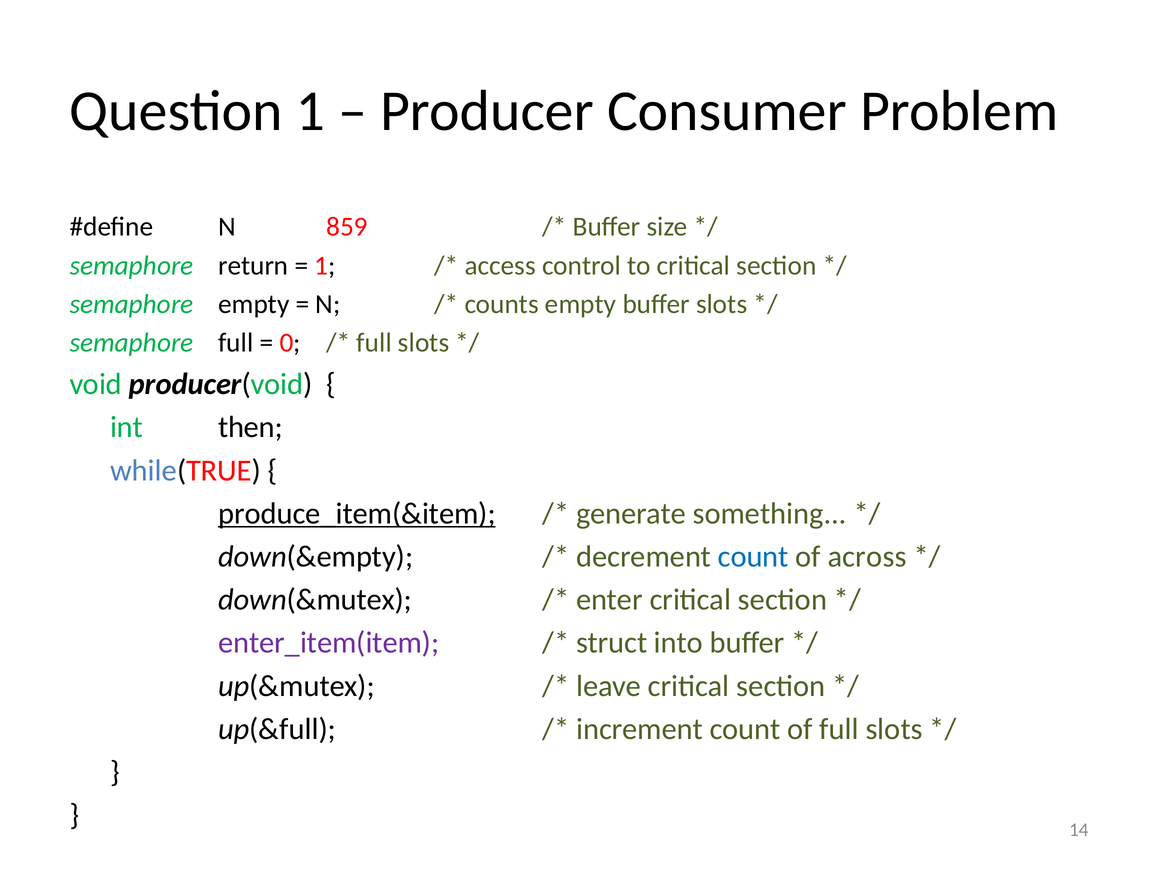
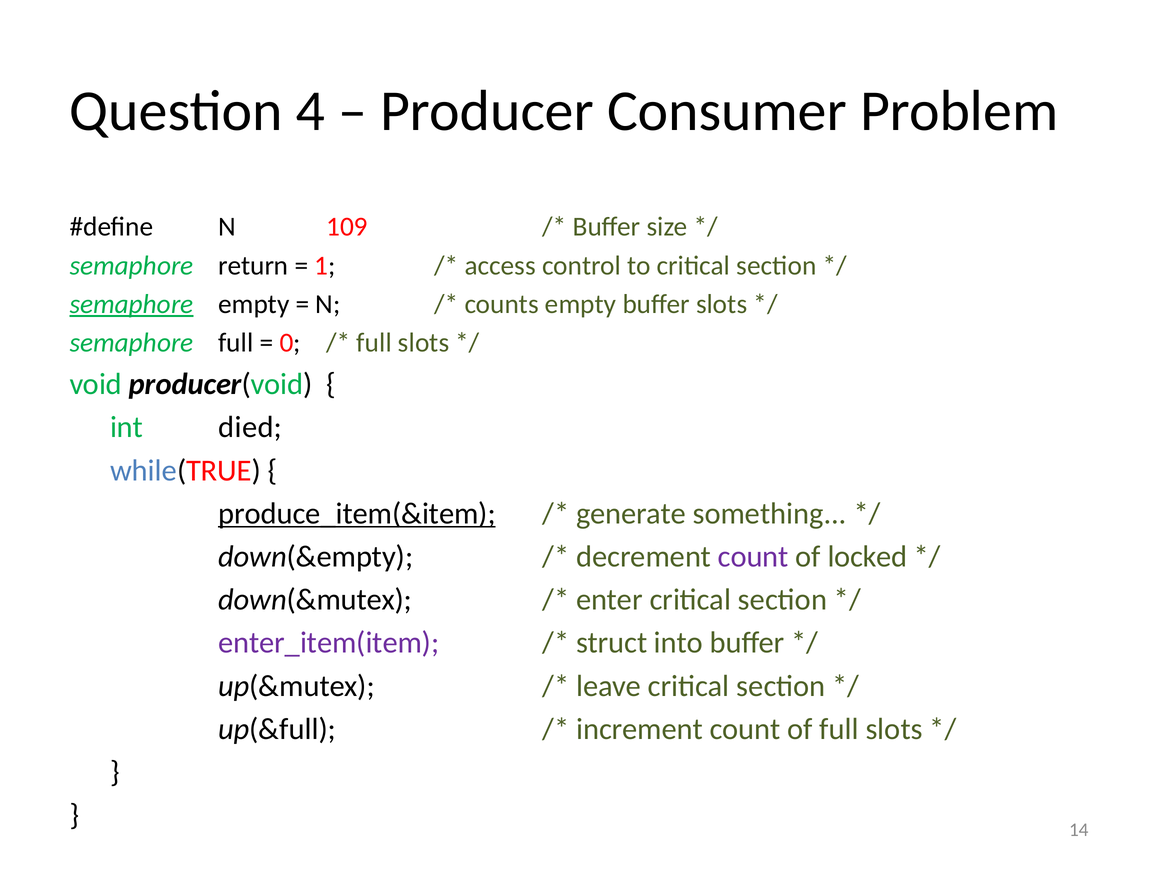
Question 1: 1 -> 4 (310, 111)
859: 859 -> 109 (347, 227)
semaphore underline: none -> present (131, 304)
then: then -> died (250, 427)
count colour: blue -> purple (753, 556)
across: across -> locked (867, 556)
